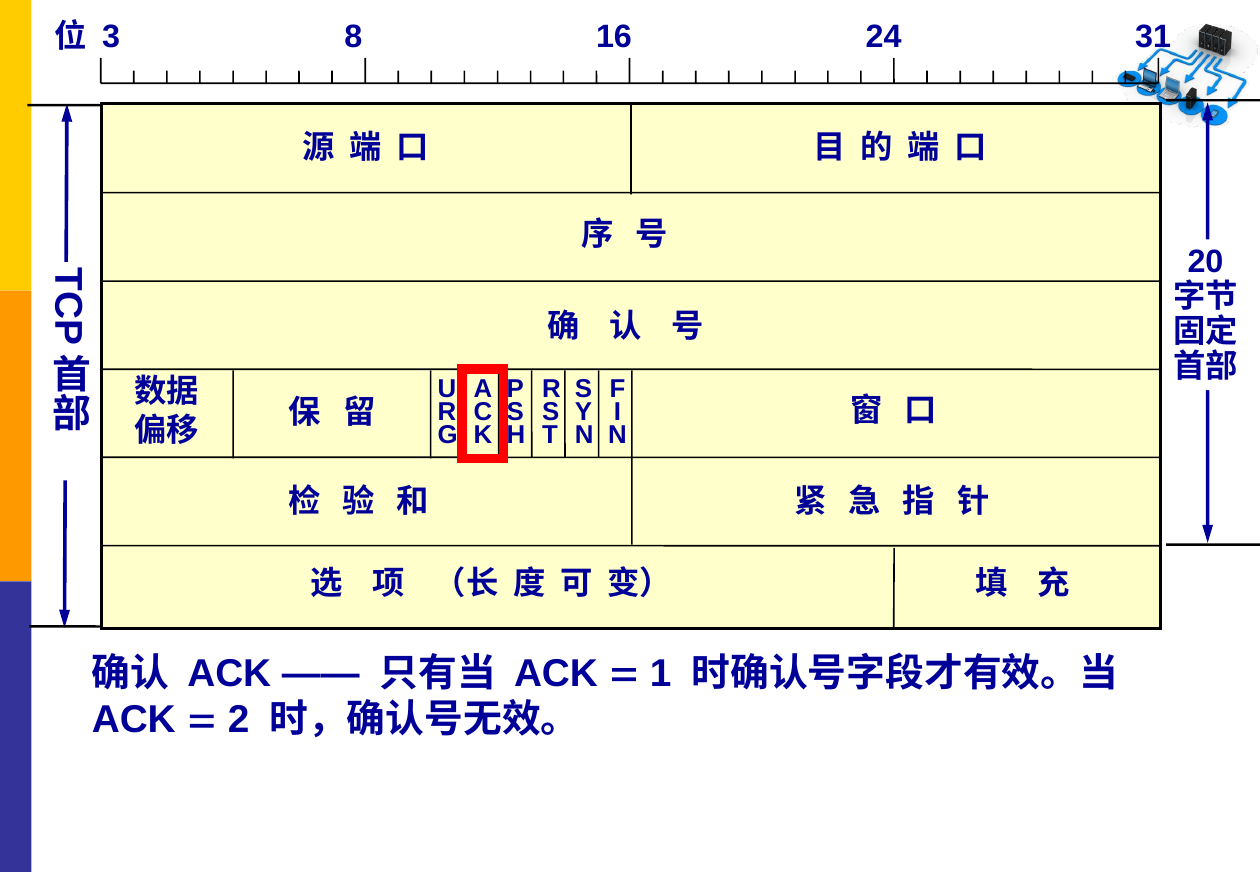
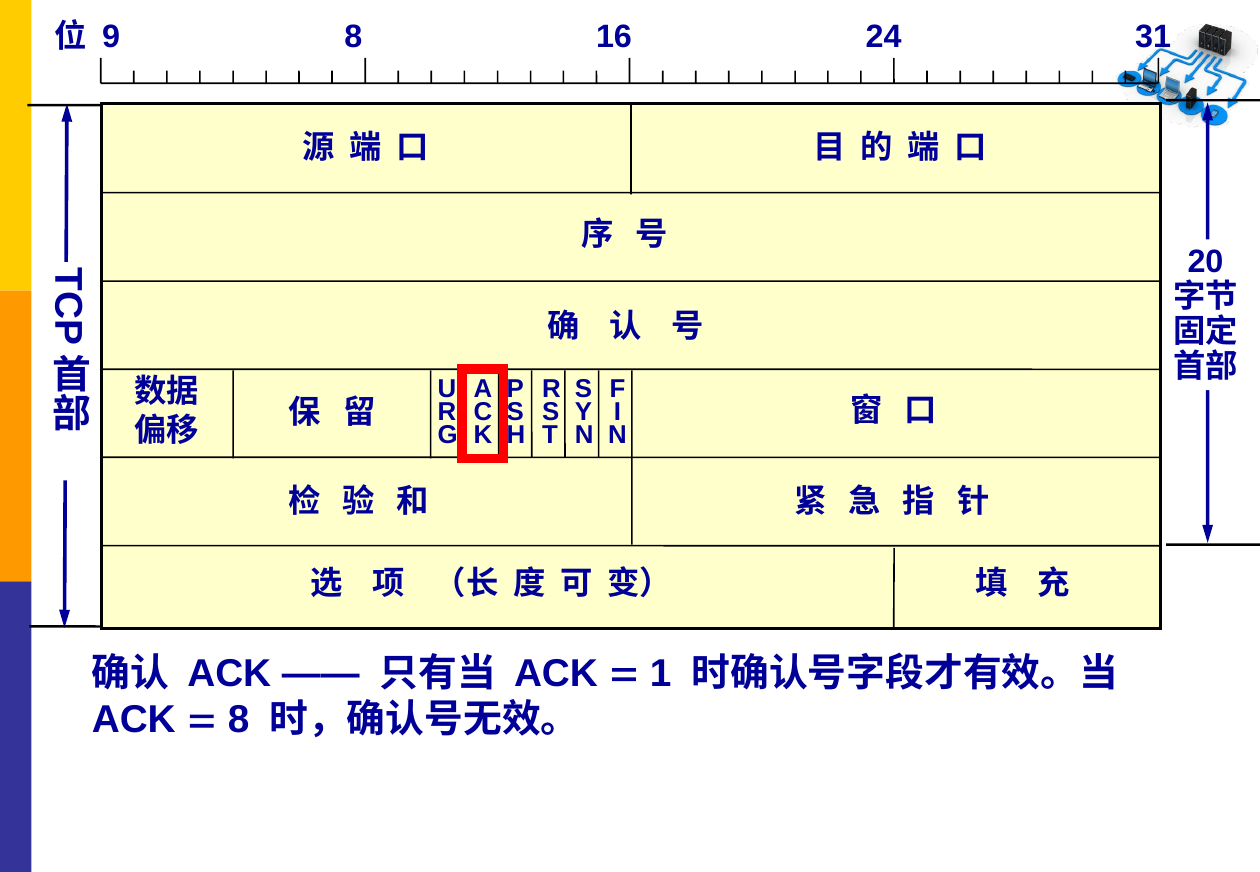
3: 3 -> 9 (111, 37)
2: 2 -> 8 (239, 720)
